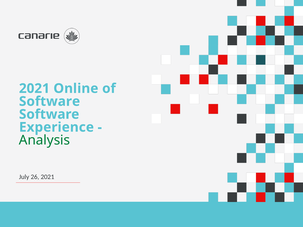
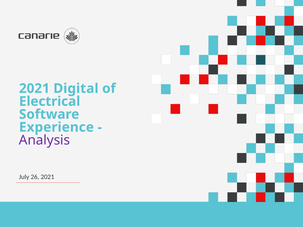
Online: Online -> Digital (76, 89)
Software: Software -> Electrical (50, 101)
Analysis colour: green -> purple (45, 140)
